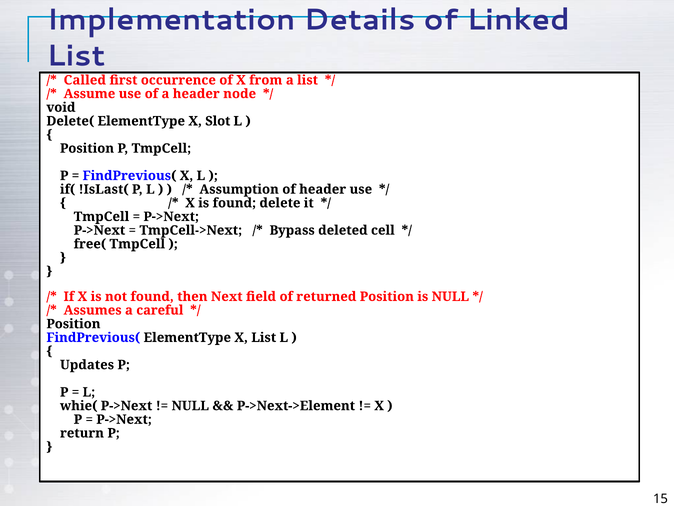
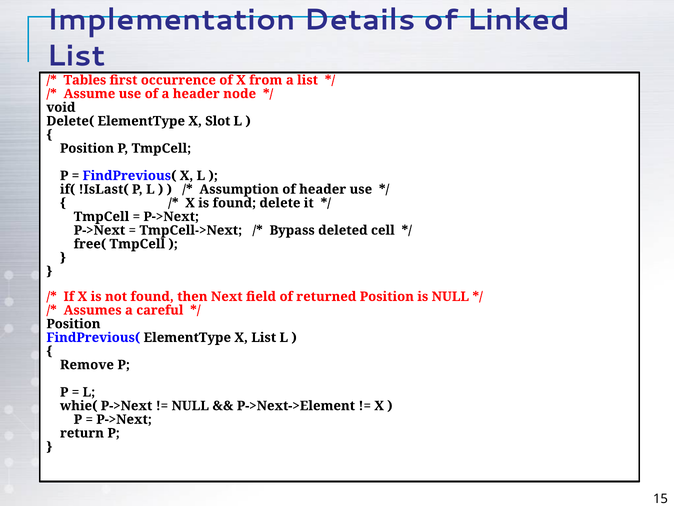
Called: Called -> Tables (85, 80)
Updates: Updates -> Remove (87, 365)
